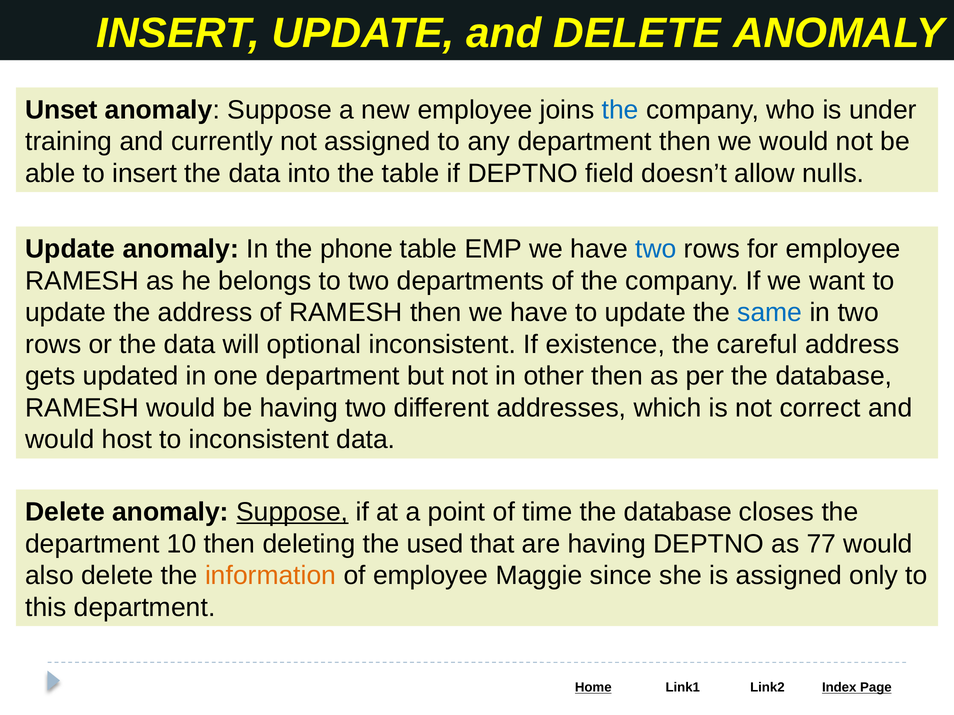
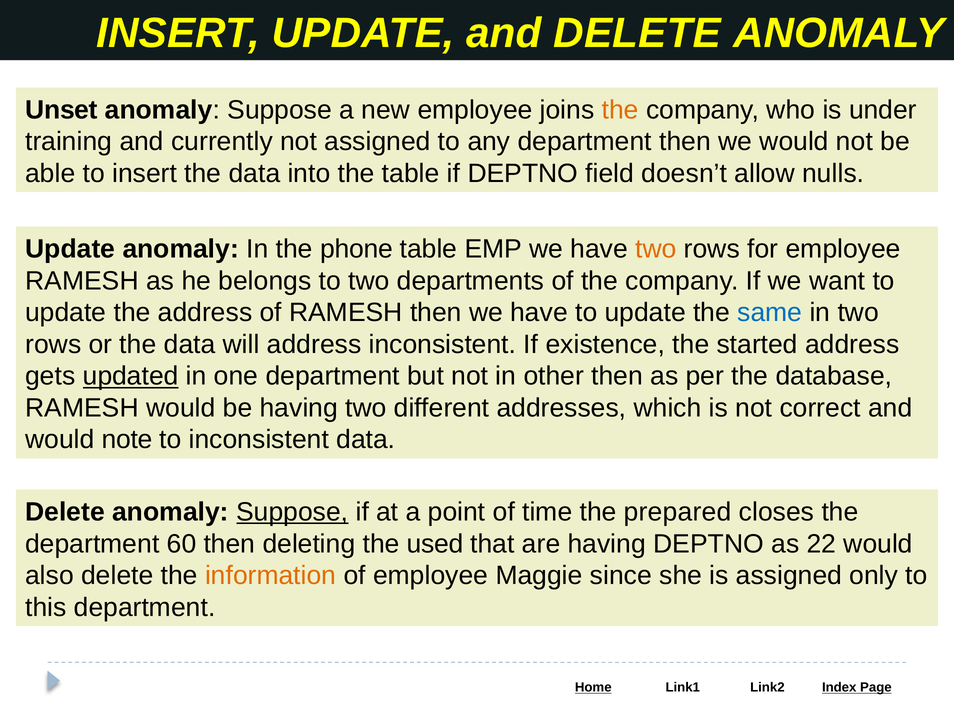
the colour: blue -> orange (620, 110)
two colour: blue -> orange (656, 249)
will optional: optional -> address (314, 345)
careful: careful -> started (757, 345)
updated underline: none -> present (131, 376)
host: host -> note (127, 440)
time the database: database -> prepared (678, 512)
10: 10 -> 60 (182, 544)
77: 77 -> 22 (821, 544)
